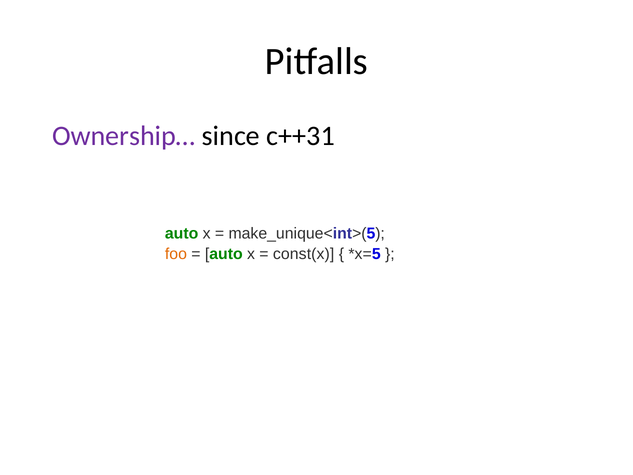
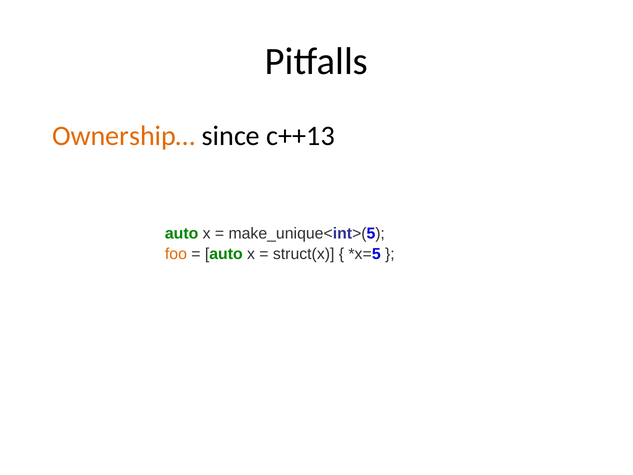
Ownership… colour: purple -> orange (124, 136)
c++31: c++31 -> c++13 (301, 136)
const(x: const(x -> struct(x (304, 254)
